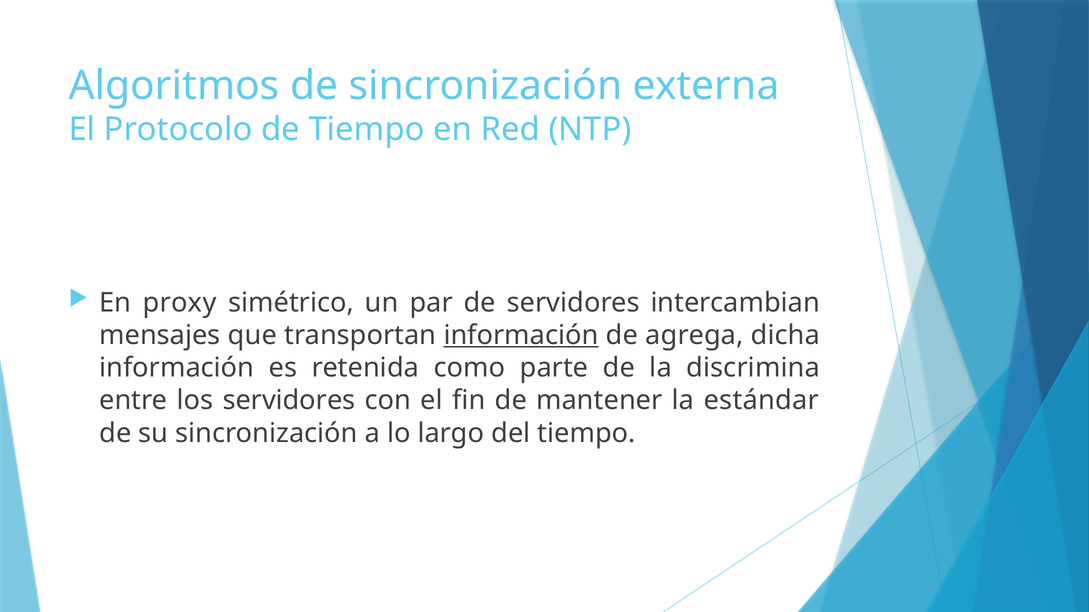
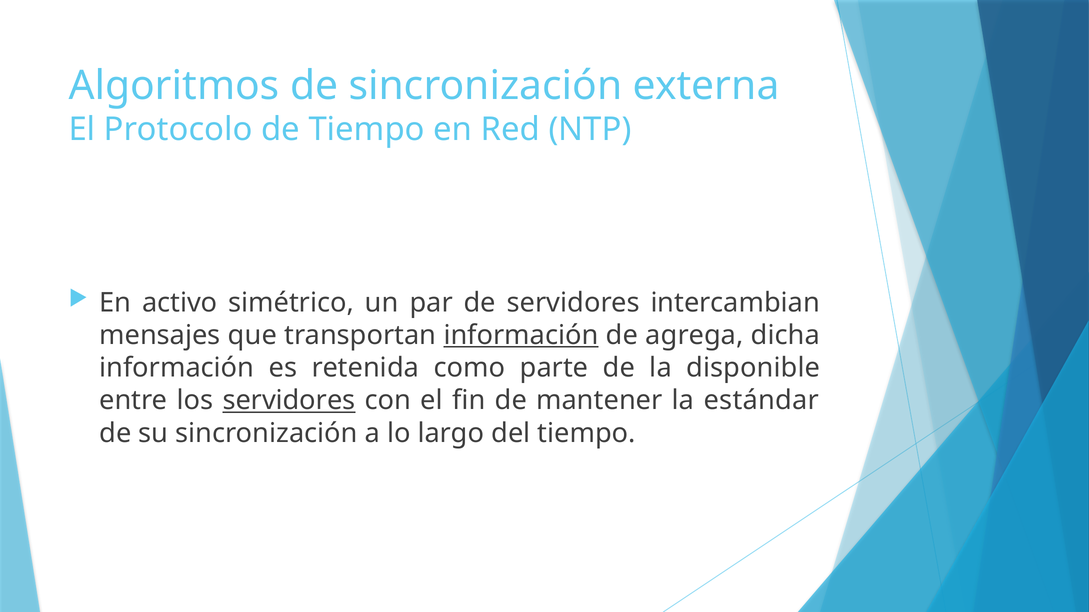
proxy: proxy -> activo (180, 303)
discrimina: discrimina -> disponible (753, 368)
servidores underline: none -> present (289, 401)
